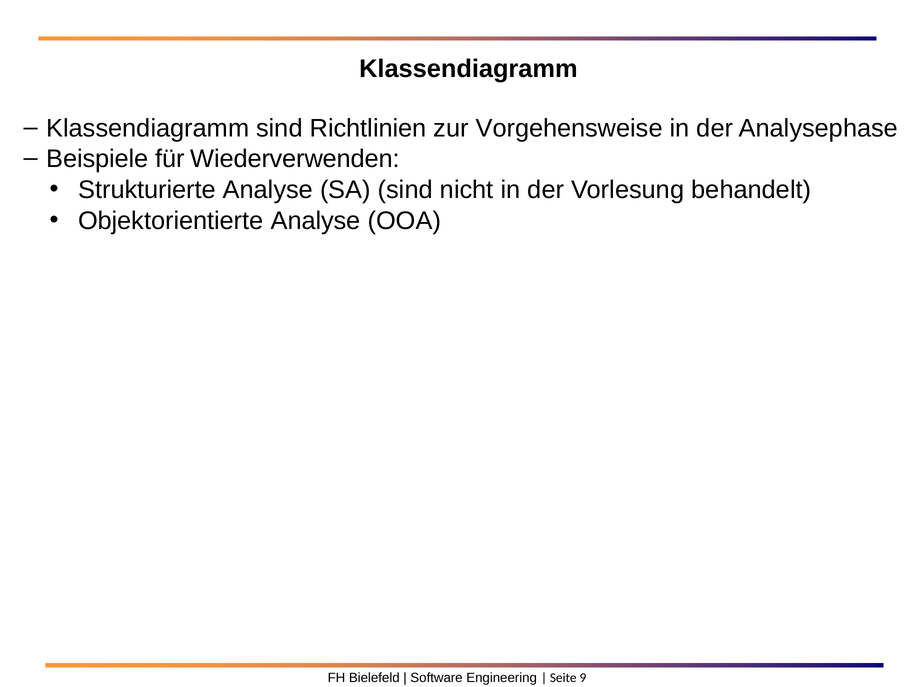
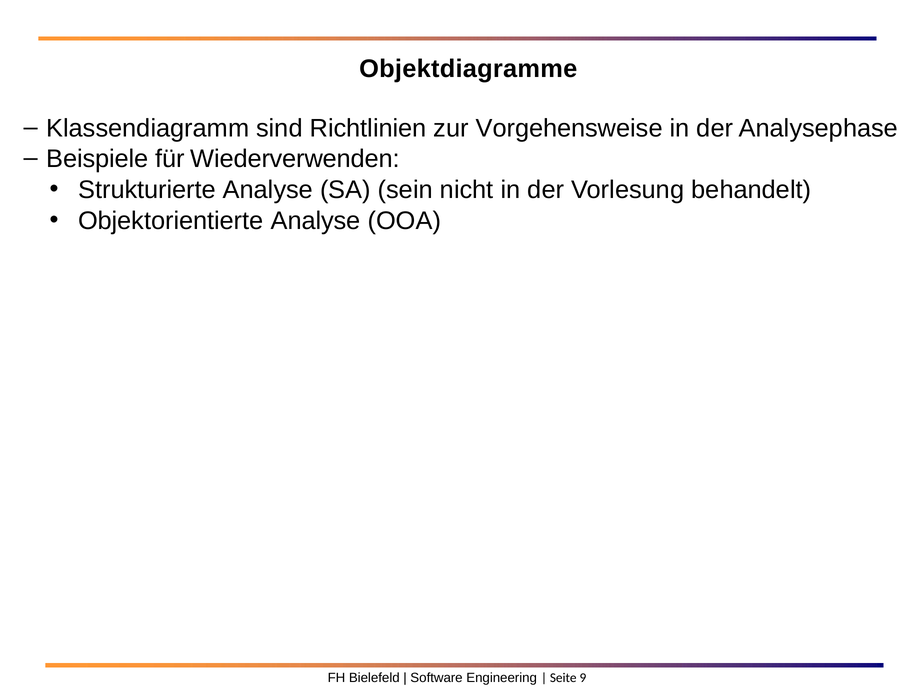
Klassendiagramm: Klassendiagramm -> Objektdiagramme (468, 69)
SA sind: sind -> sein (405, 190)
